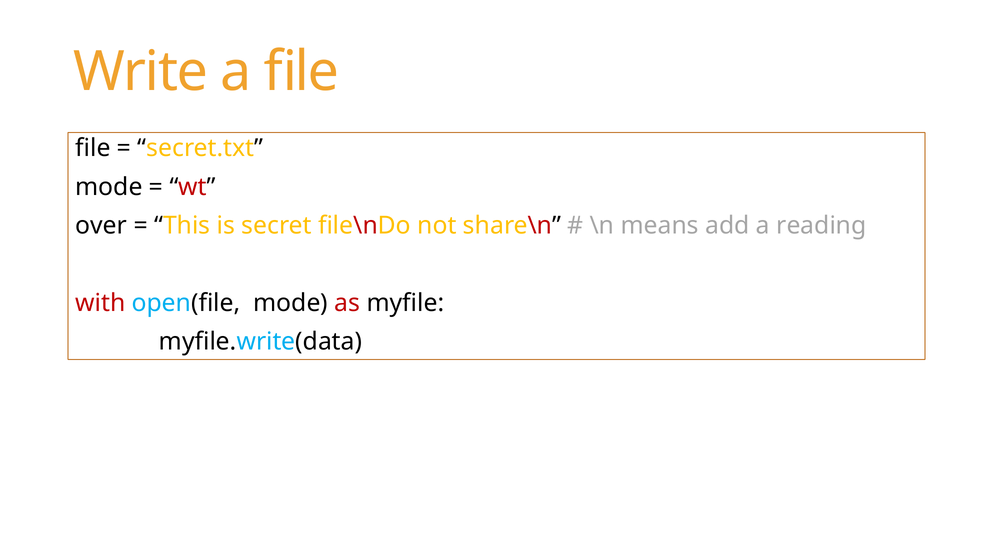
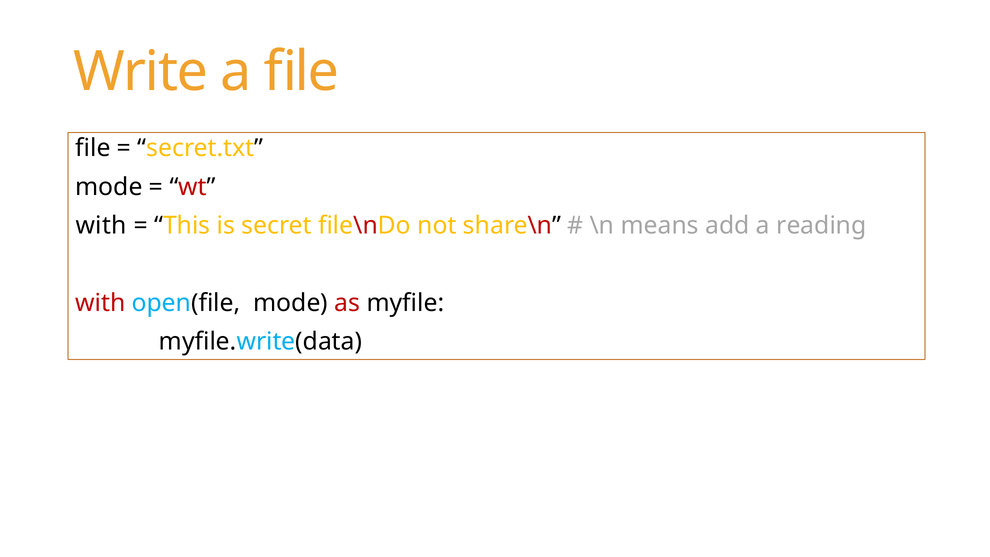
over: over -> with (101, 226)
